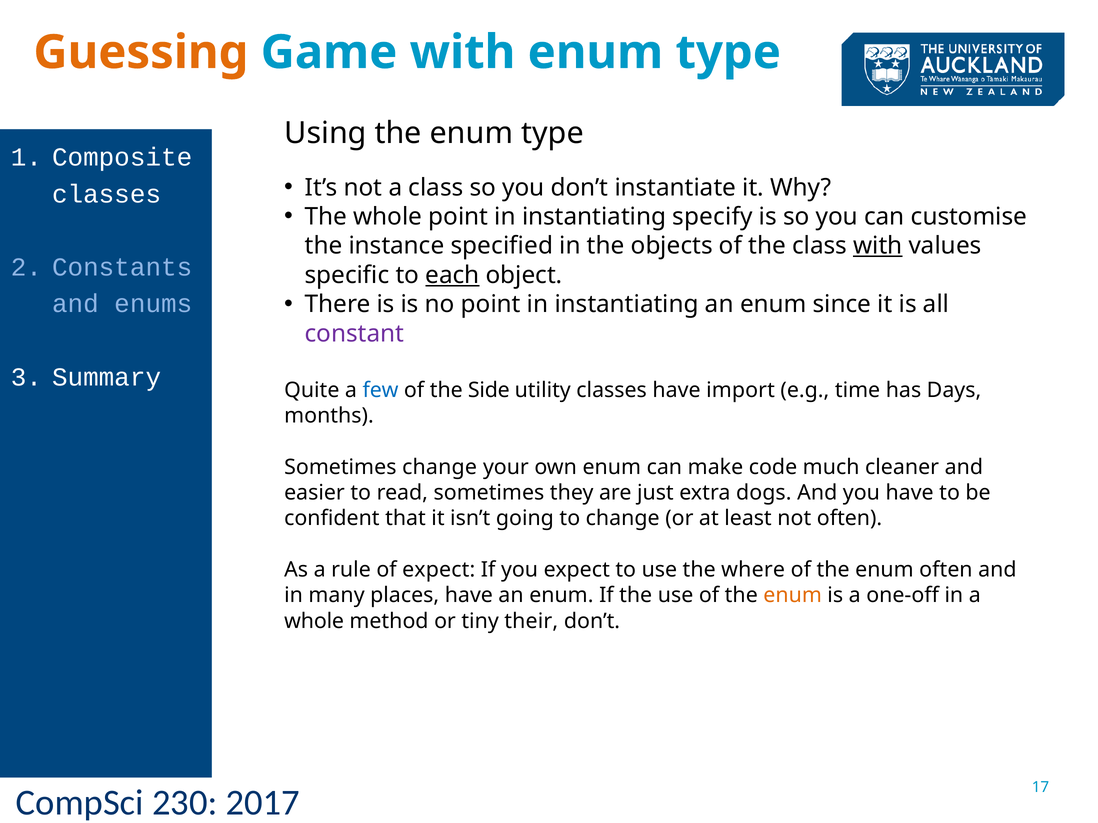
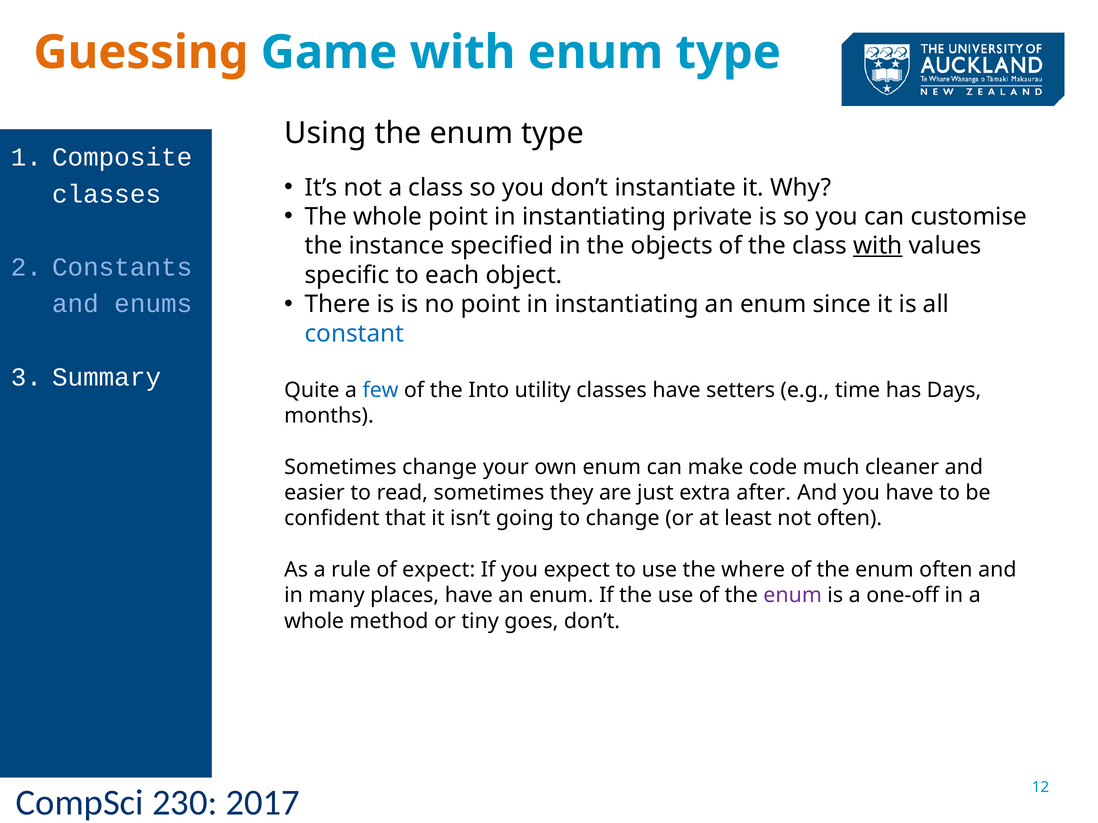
specify: specify -> private (713, 217)
each underline: present -> none (452, 275)
constant colour: purple -> blue (354, 334)
Side: Side -> Into (489, 390)
import: import -> setters (741, 390)
dogs: dogs -> after (764, 493)
enum colour: orange -> purple (793, 596)
their: their -> goes (531, 621)
17: 17 -> 12 (1041, 788)
